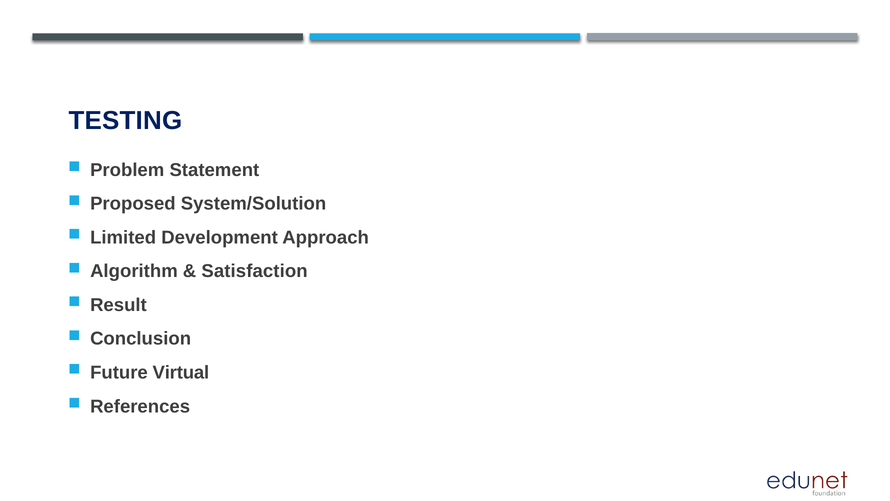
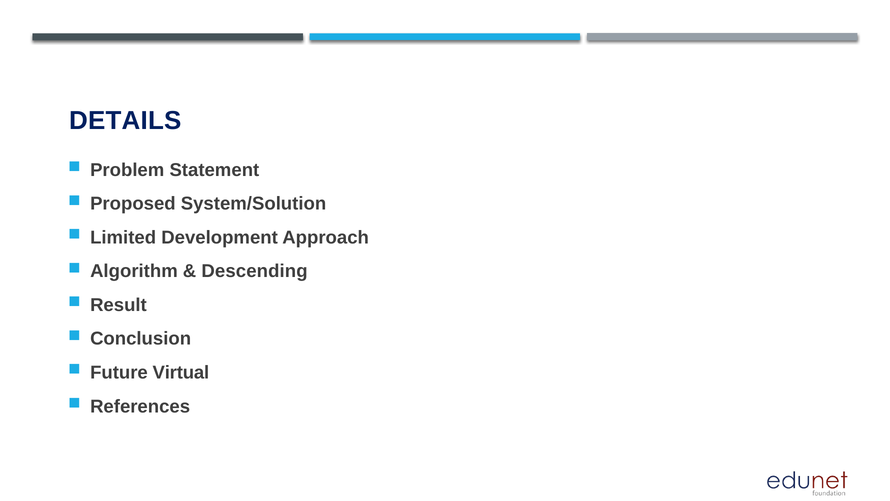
TESTING: TESTING -> DETAILS (125, 120)
Satisfaction: Satisfaction -> Descending (255, 271)
